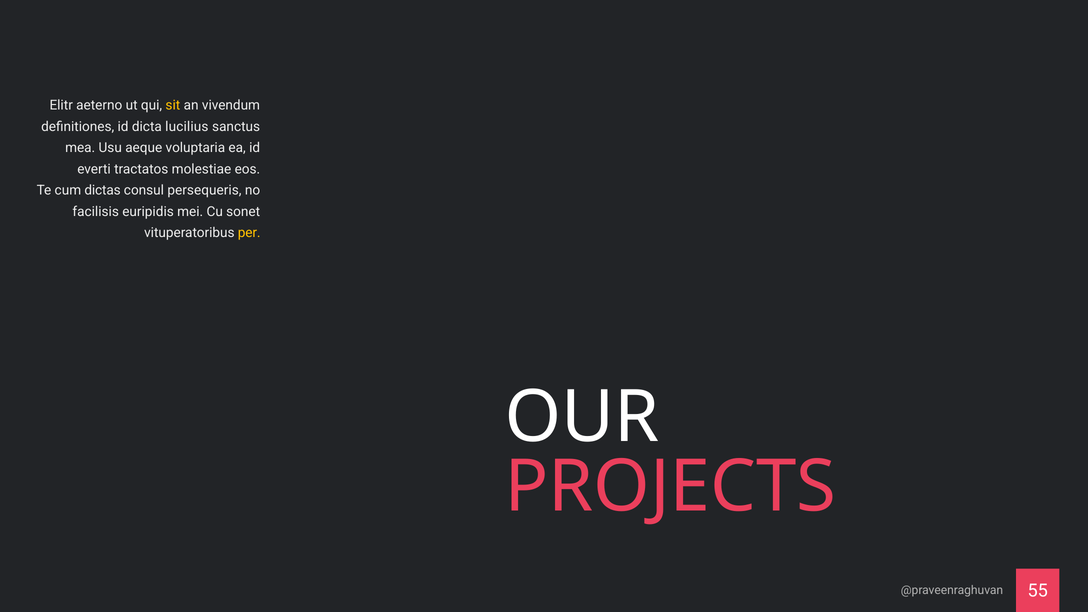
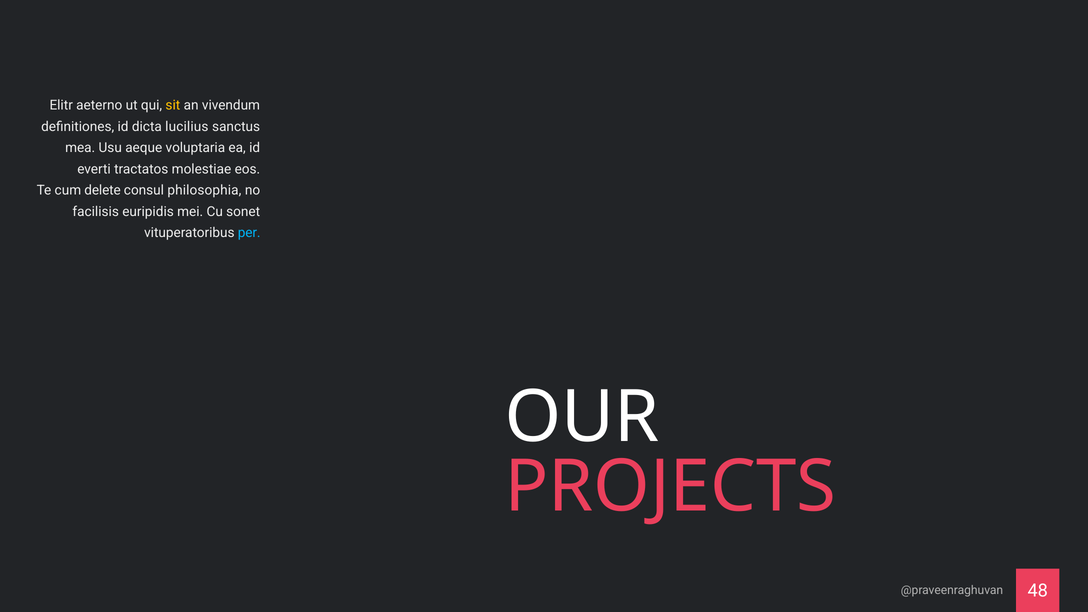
dictas: dictas -> delete (103, 190)
persequeris: persequeris -> philosophia (204, 190)
per colour: yellow -> light blue (249, 233)
55: 55 -> 48 (1038, 591)
